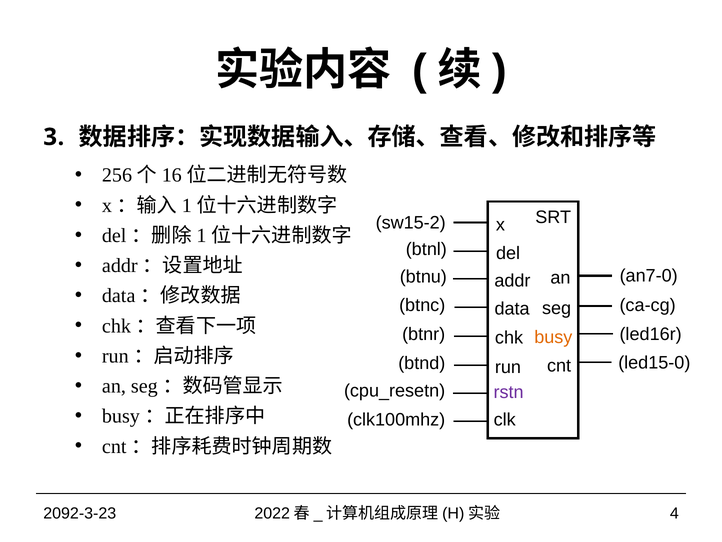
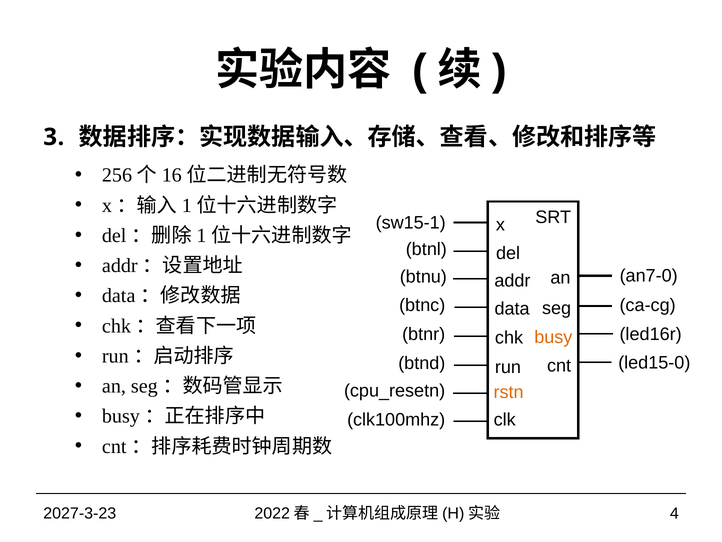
sw15-2: sw15-2 -> sw15-1 (411, 223)
rstn colour: purple -> orange (509, 392)
2092-3-23: 2092-3-23 -> 2027-3-23 (80, 513)
